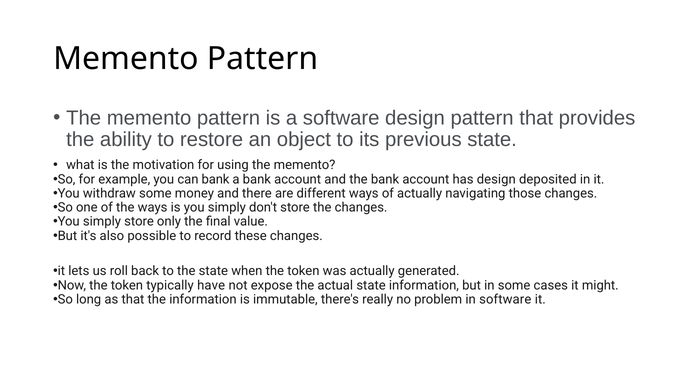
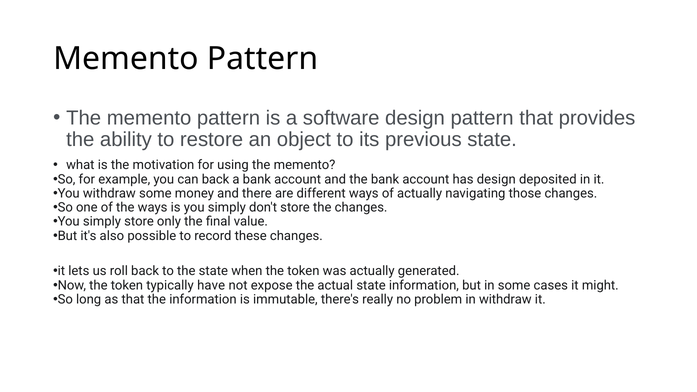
can bank: bank -> back (216, 179)
in software: software -> withdraw (505, 299)
